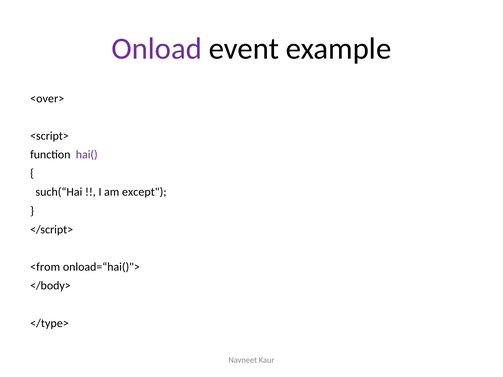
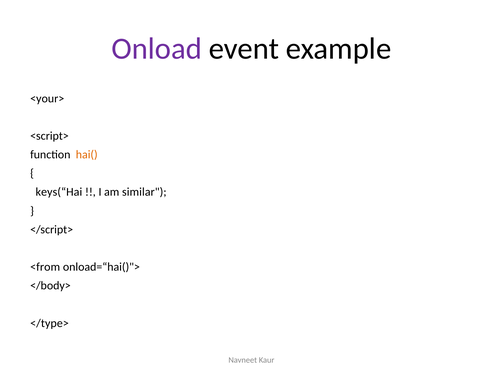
<over>: <over> -> <your> (47, 99)
hai( colour: purple -> orange (87, 155)
such(“Hai: such(“Hai -> keys(“Hai (59, 192)
except: except -> similar (144, 192)
